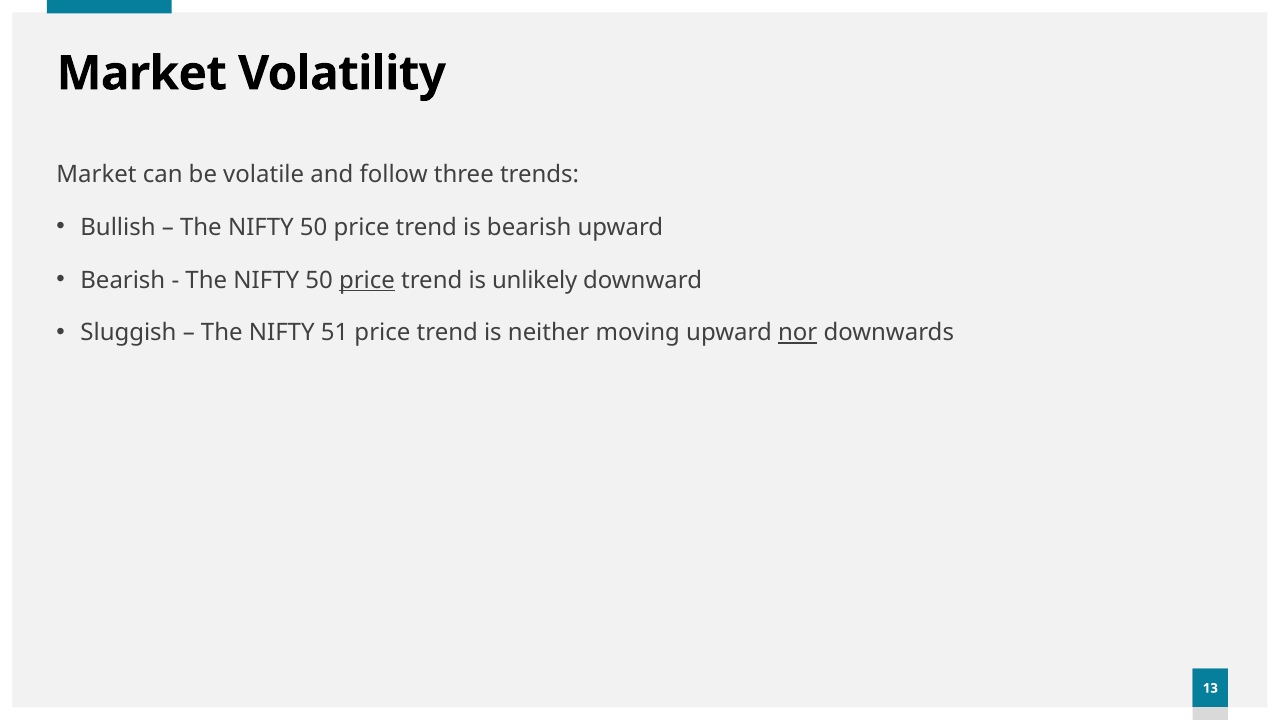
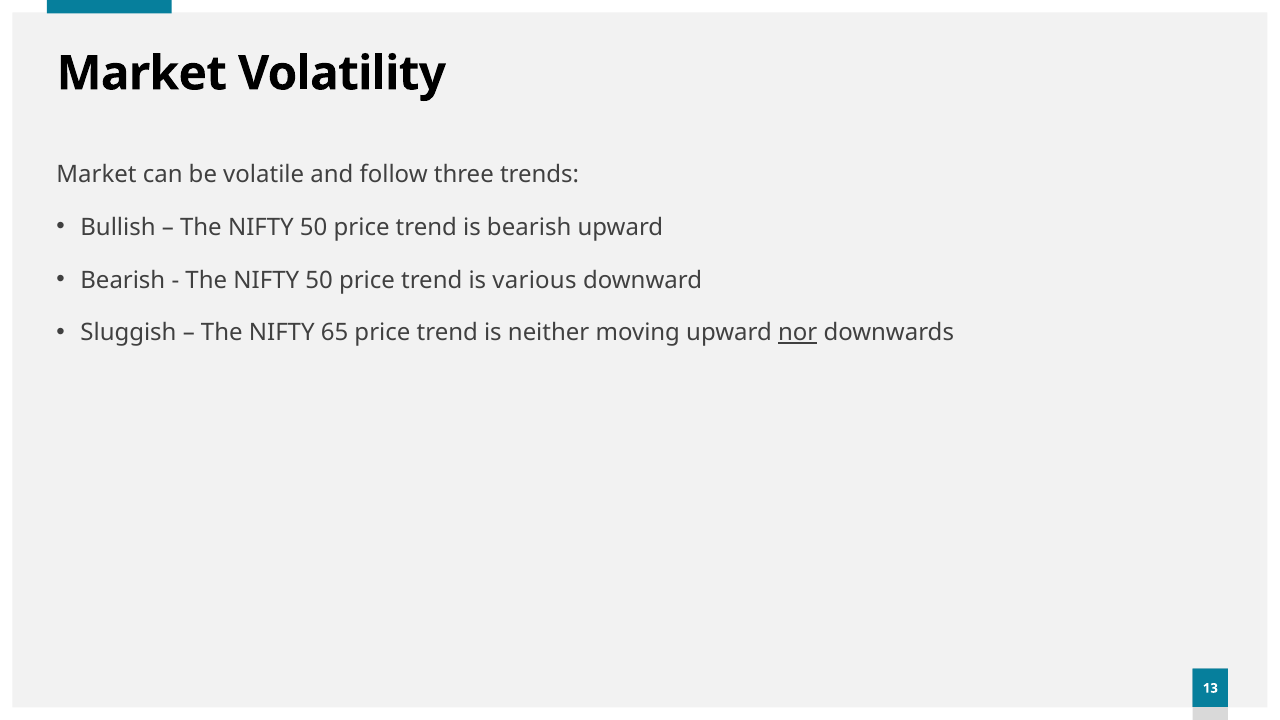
price underline: present -> none (367, 280)
unlikely: unlikely -> various (534, 280)
51: 51 -> 65 (335, 333)
